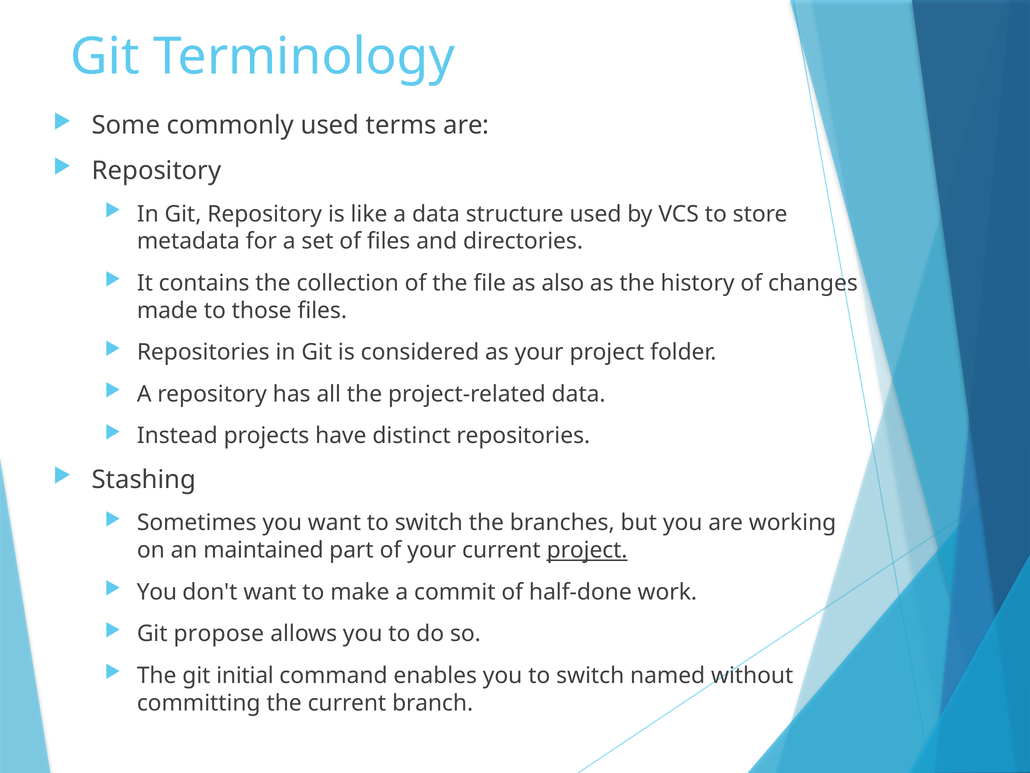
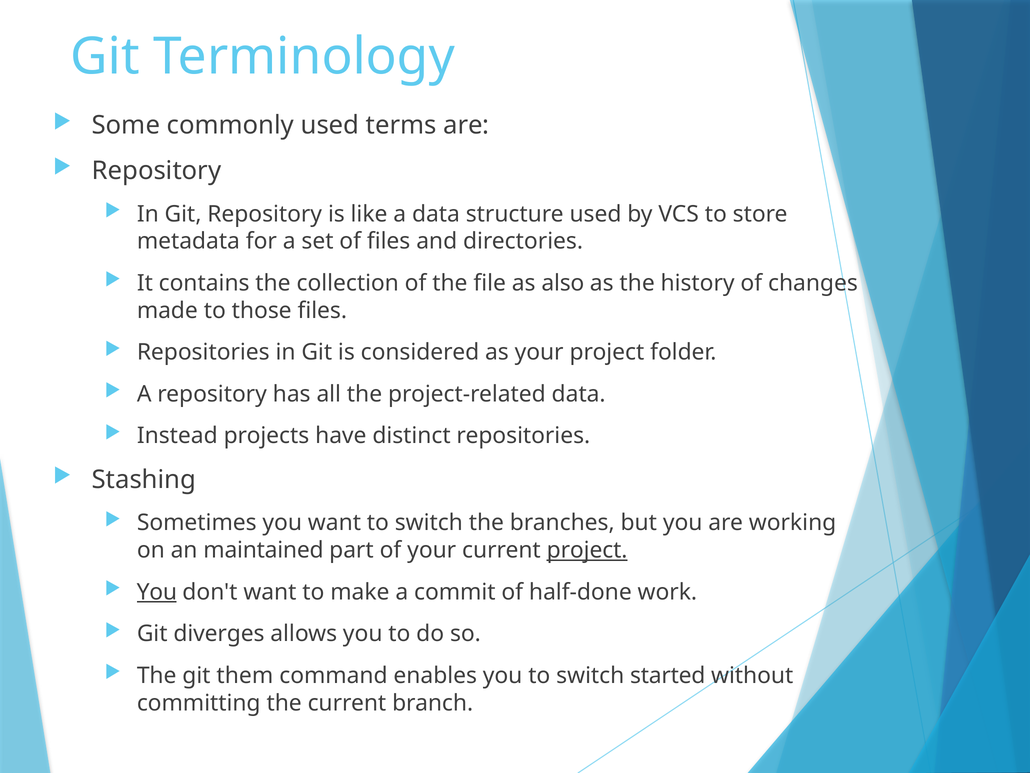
You underline: none -> present (157, 592)
propose: propose -> diverges (219, 633)
initial: initial -> them (245, 675)
named: named -> started (668, 675)
